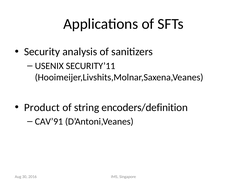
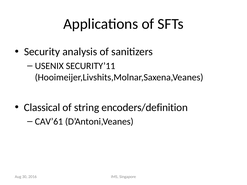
Product: Product -> Classical (42, 108)
CAV’91: CAV’91 -> CAV’61 (49, 122)
